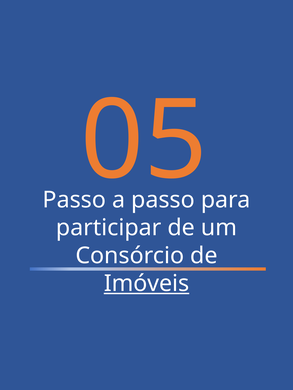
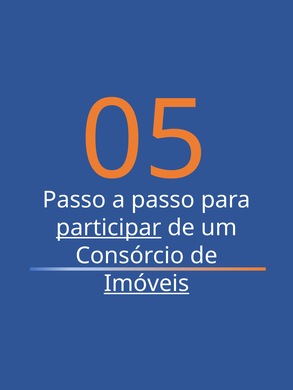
participar underline: none -> present (109, 228)
